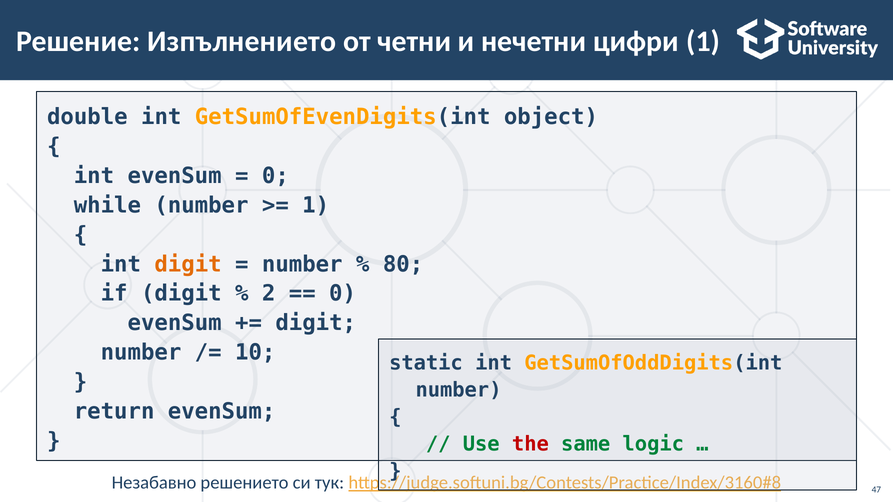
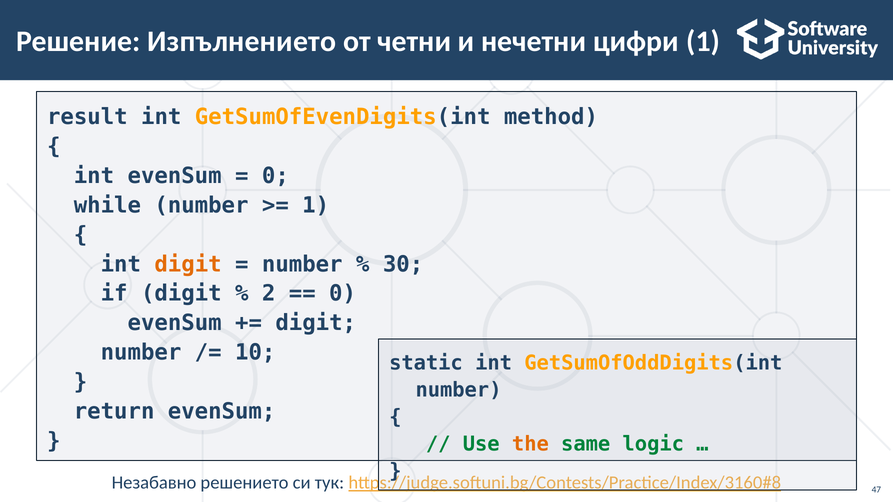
double: double -> result (87, 117)
object: object -> method (551, 117)
80: 80 -> 30 (403, 264)
the colour: red -> orange (530, 444)
